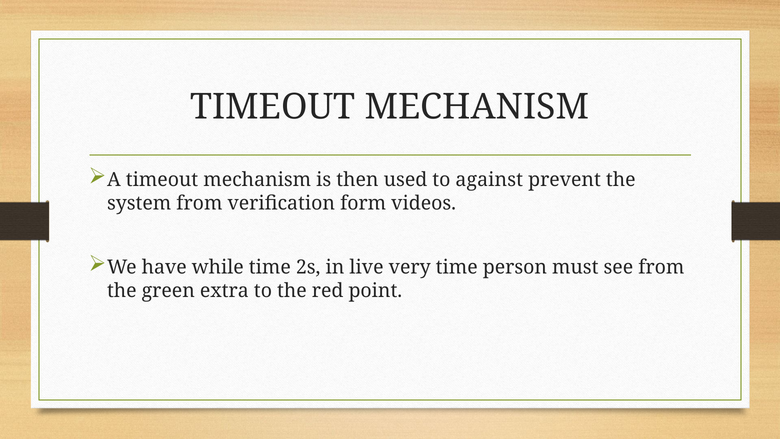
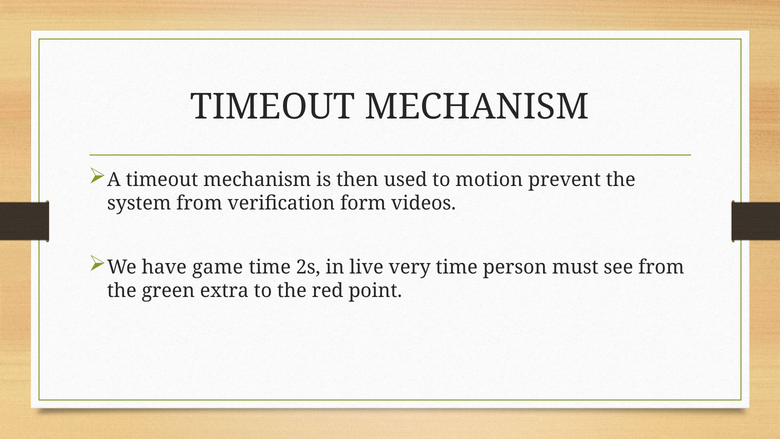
against: against -> motion (489, 180)
while: while -> game (218, 267)
